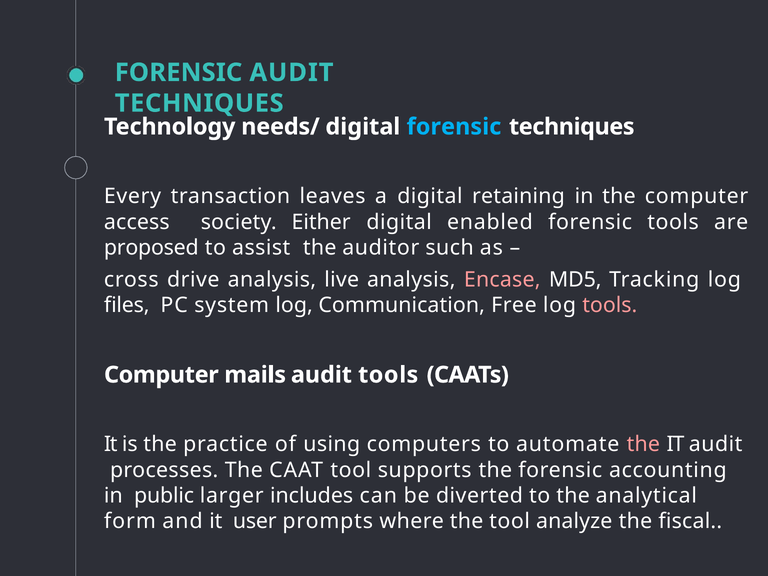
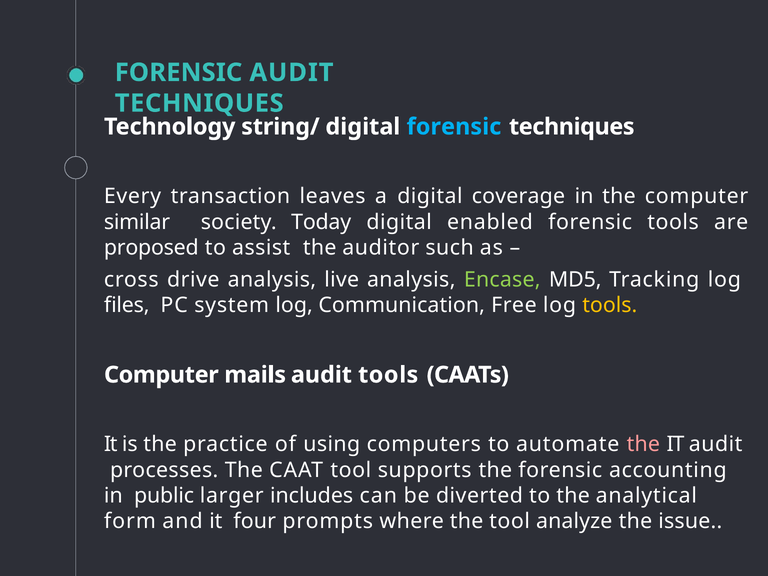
needs/: needs/ -> string/ (280, 127)
retaining: retaining -> coverage (518, 196)
access: access -> similar (137, 222)
Either: Either -> Today (321, 222)
Encase colour: pink -> light green (502, 280)
tools colour: pink -> yellow (610, 305)
user: user -> four (255, 521)
fiscal: fiscal -> issue (690, 521)
